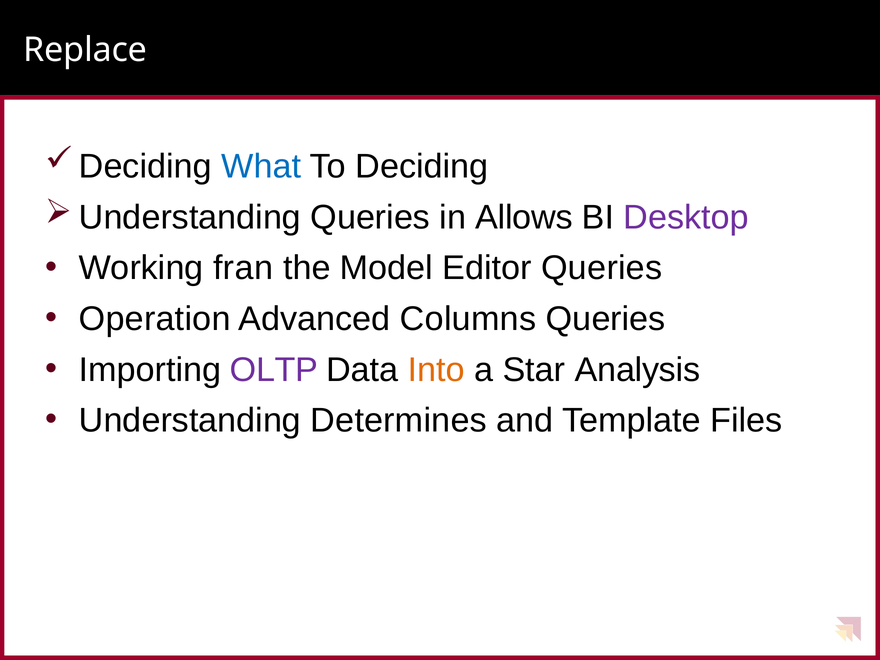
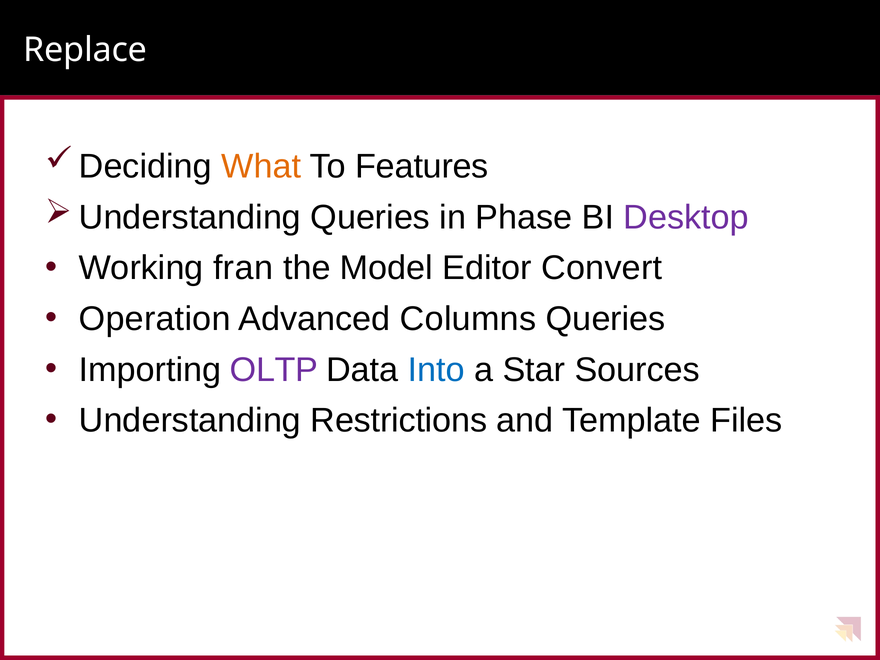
What colour: blue -> orange (261, 167)
Deciding: Deciding -> Features (422, 167)
Allows: Allows -> Phase (524, 217)
Editor Queries: Queries -> Convert (602, 268)
Into colour: orange -> blue (436, 370)
Analysis: Analysis -> Sources (637, 370)
Determines: Determines -> Restrictions (399, 421)
